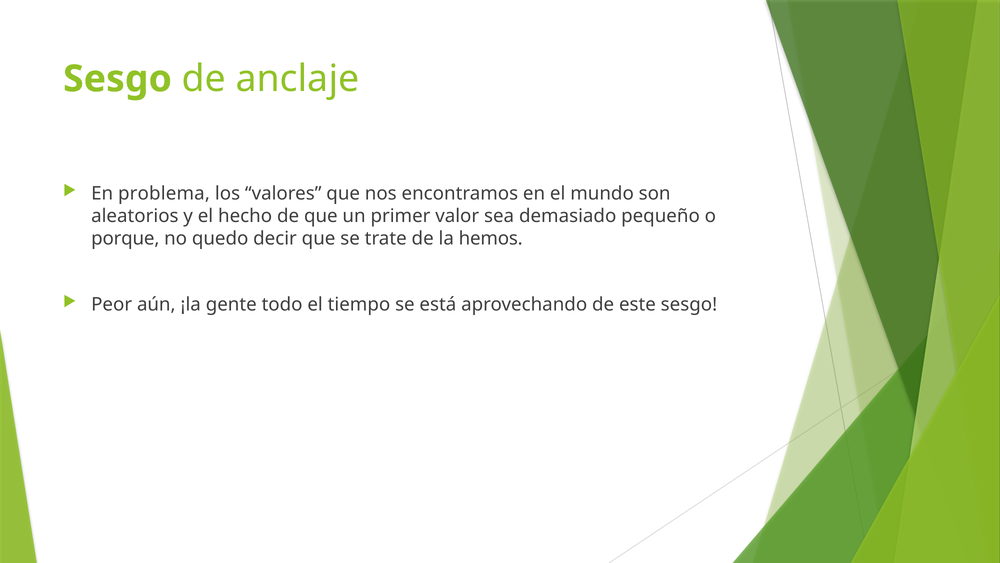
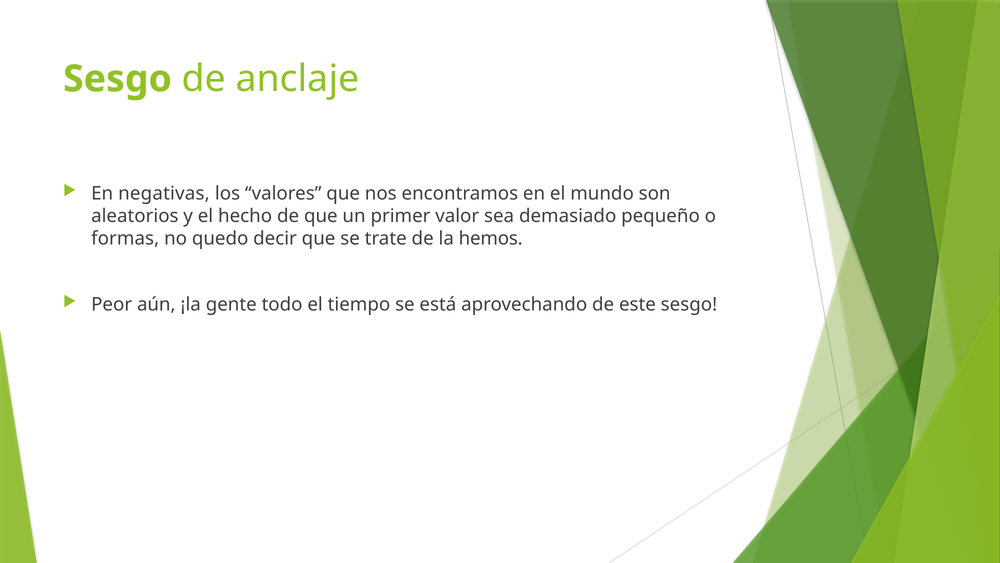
problema: problema -> negativas (164, 194)
porque: porque -> formas (125, 239)
